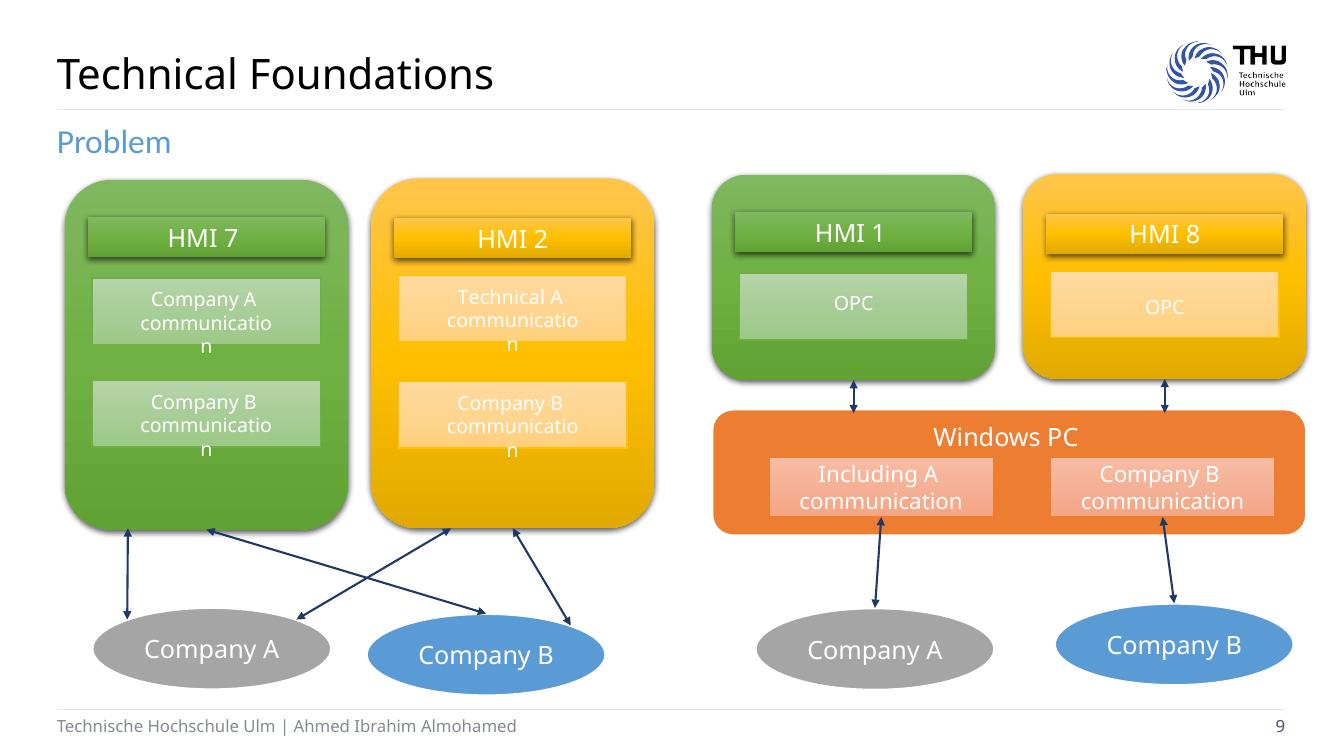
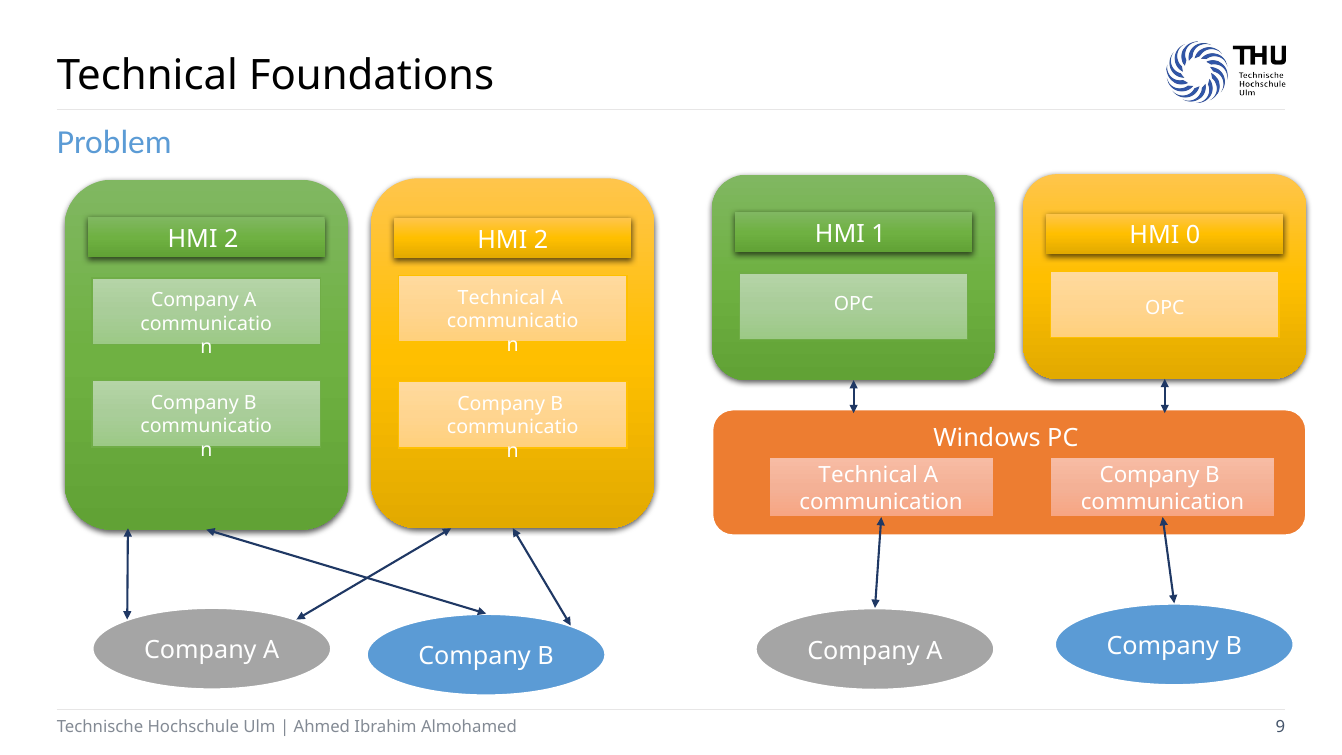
8: 8 -> 0 (1193, 235)
7: 7 -> 2 (231, 239)
Including: Including -> Technical (868, 475)
